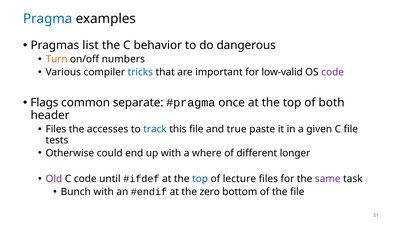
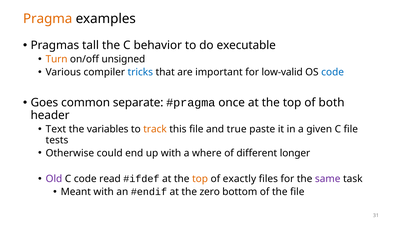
Pragma colour: blue -> orange (48, 19)
list: list -> tall (91, 45)
dangerous: dangerous -> executable (246, 45)
numbers: numbers -> unsigned (123, 59)
code colour: purple -> blue (333, 72)
Flags: Flags -> Goes (44, 103)
Files: Files -> Text (56, 129)
accesses: accesses -> variables (108, 129)
track colour: blue -> orange (155, 129)
until: until -> read (110, 179)
top colour: blue -> orange (200, 179)
lecture: lecture -> exactly (239, 179)
Bunch: Bunch -> Meant (76, 192)
